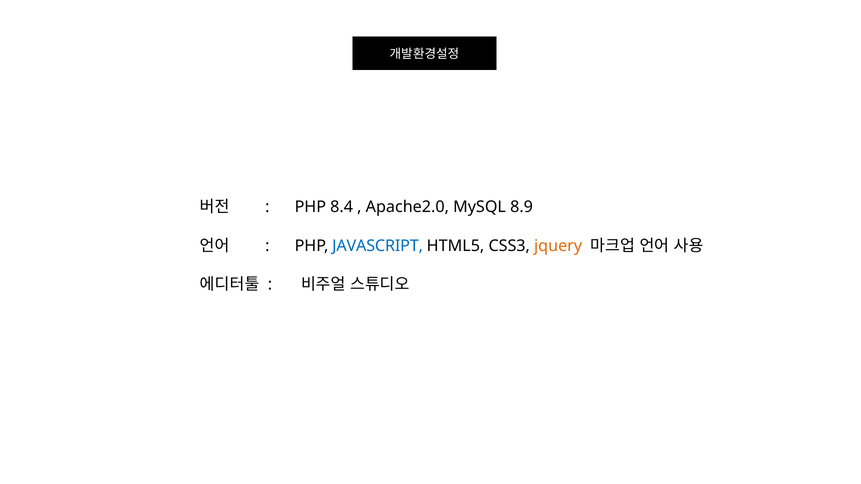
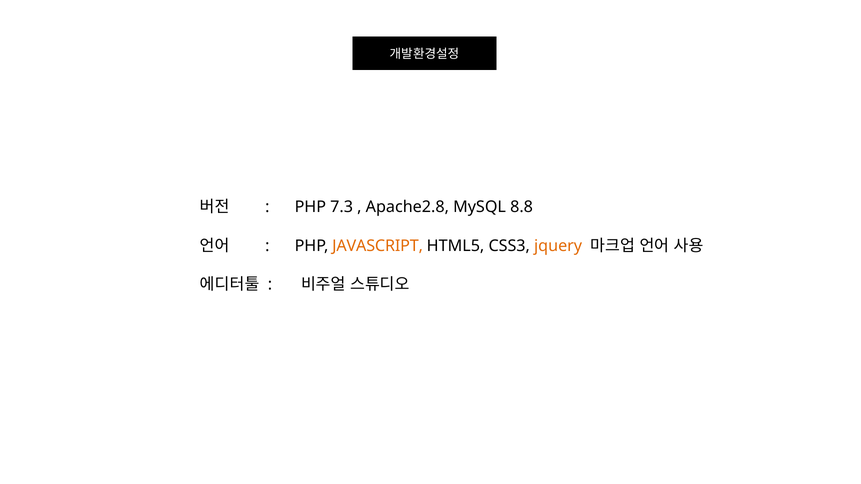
8.4: 8.4 -> 7.3 (342, 207)
Apache2.0: Apache2.0 -> Apache2.8 (407, 207)
8.9: 8.9 -> 8.8 (522, 207)
JAVASCRIPT colour: blue -> orange (378, 246)
